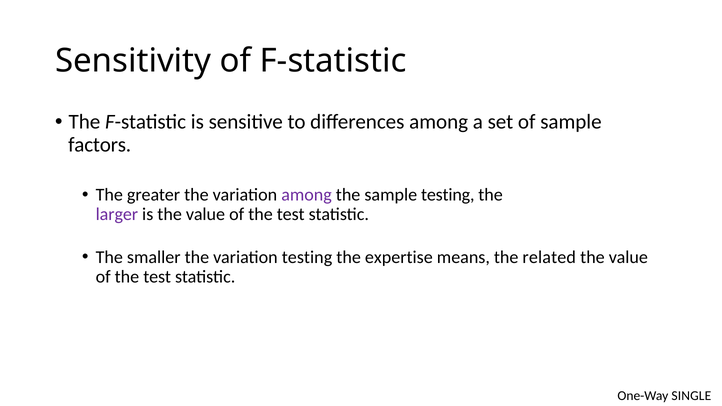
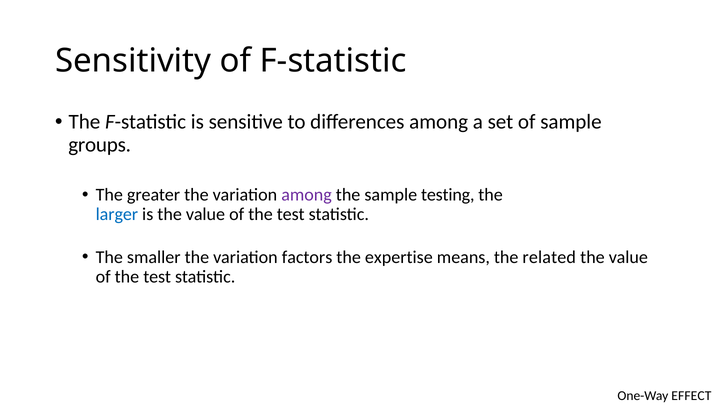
factors: factors -> groups (100, 145)
larger colour: purple -> blue (117, 214)
variation testing: testing -> factors (307, 257)
SINGLE: SINGLE -> EFFECT (691, 396)
